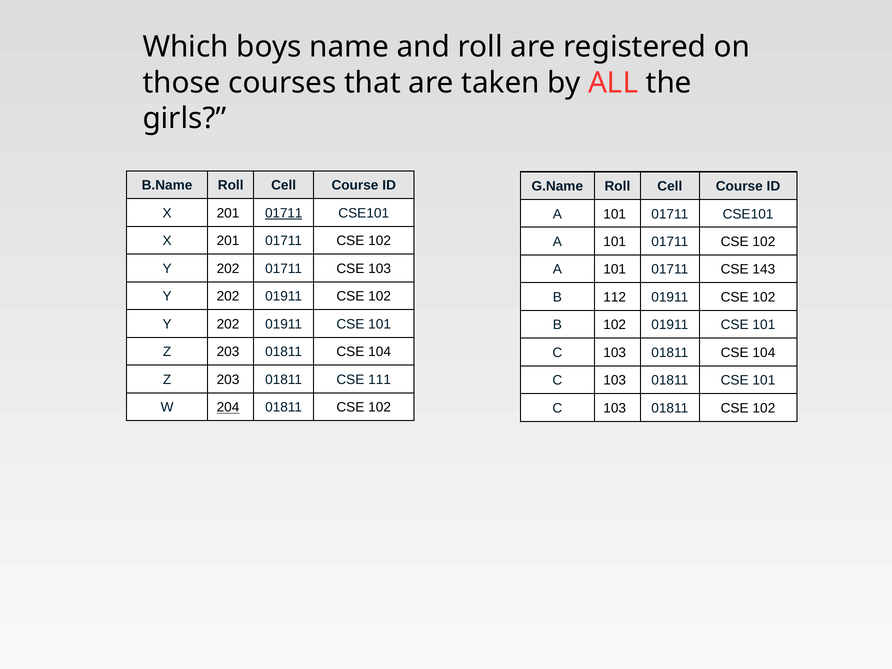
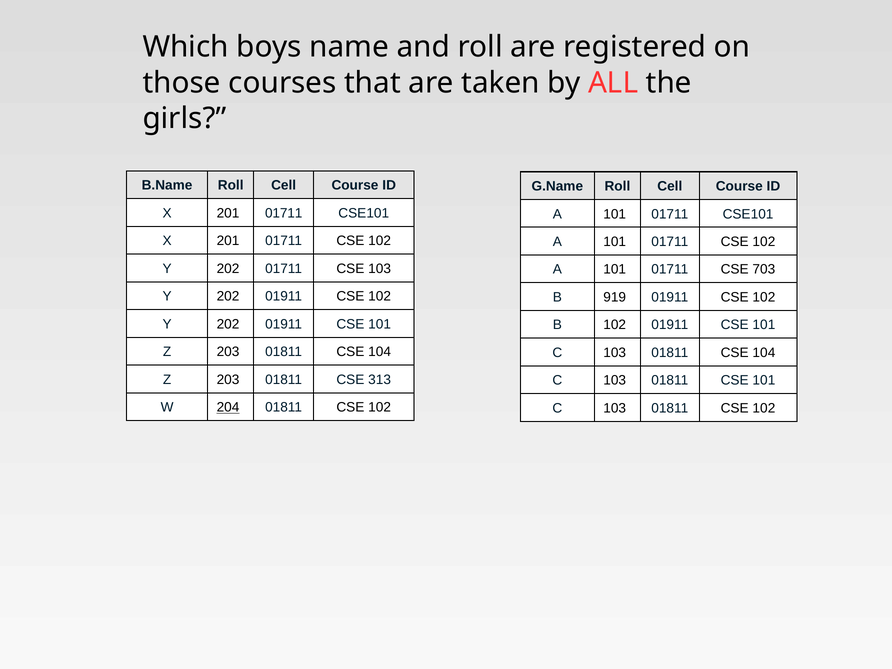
01711 underline: present -> none (284, 213)
143: 143 -> 703 (764, 269)
112: 112 -> 919 (615, 297)
111: 111 -> 313 (380, 380)
